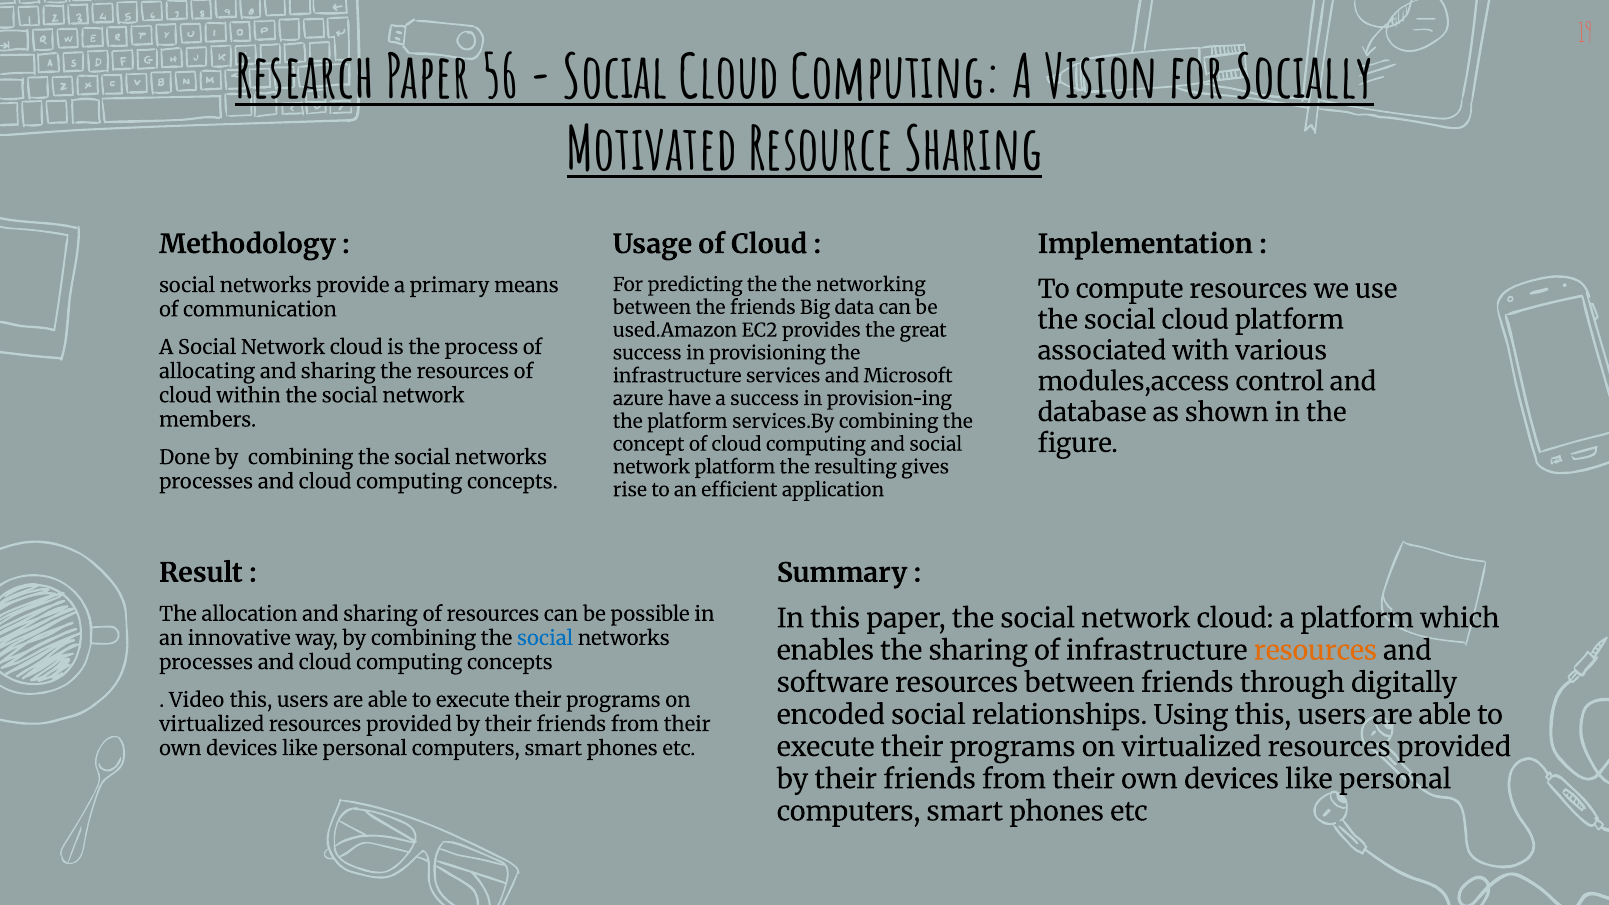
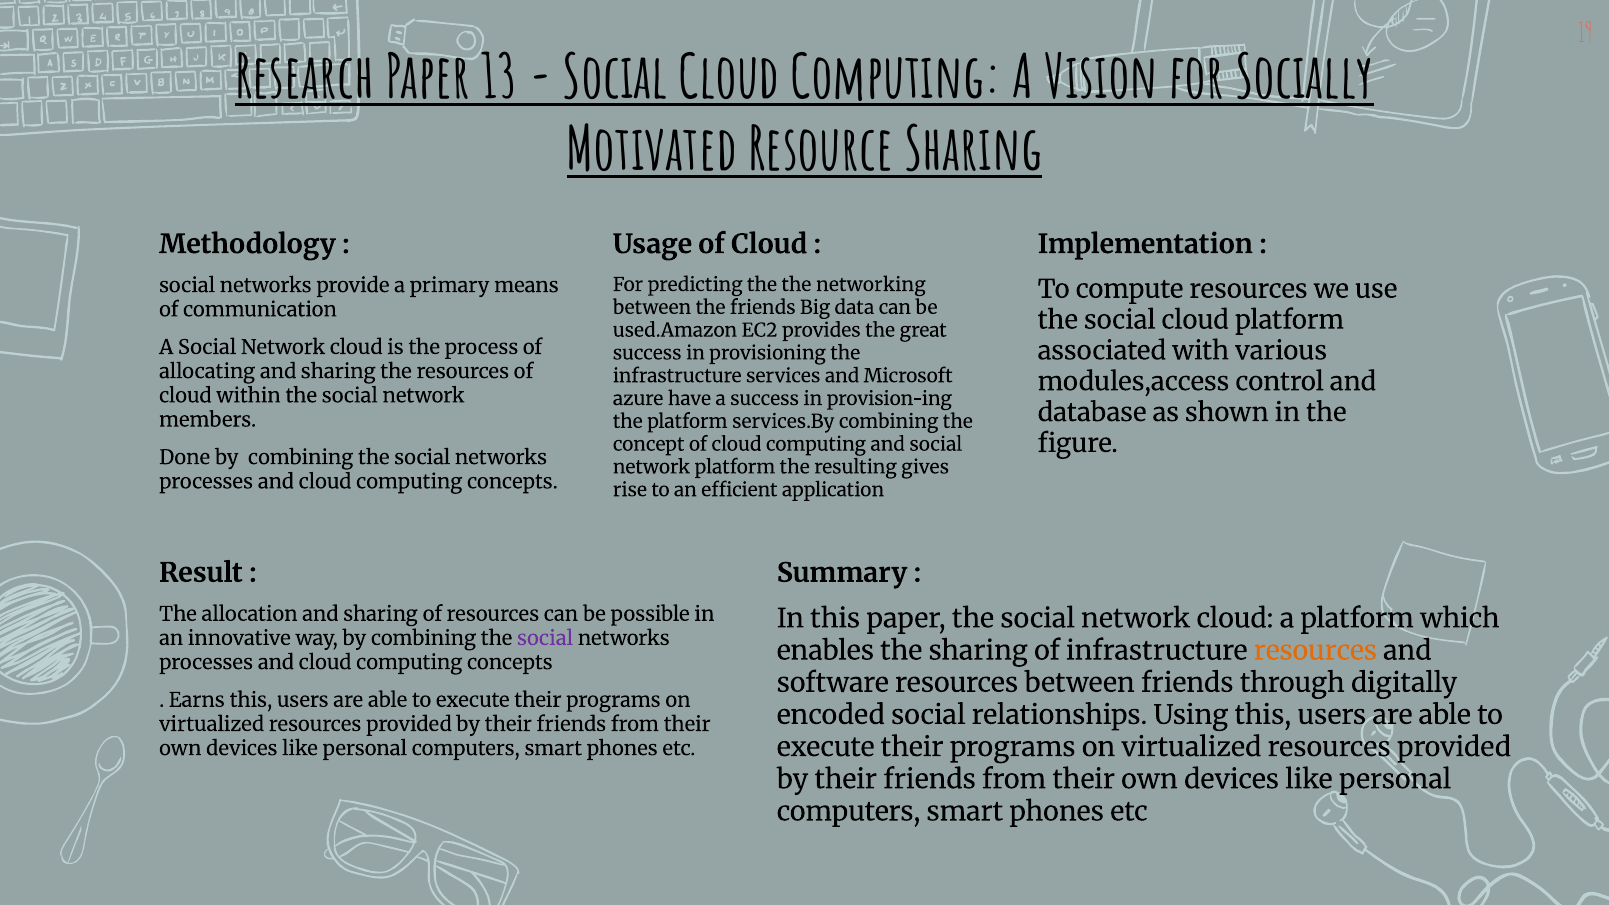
56: 56 -> 13 (500, 78)
social colour: blue -> purple (545, 638)
Video: Video -> Earns (197, 700)
